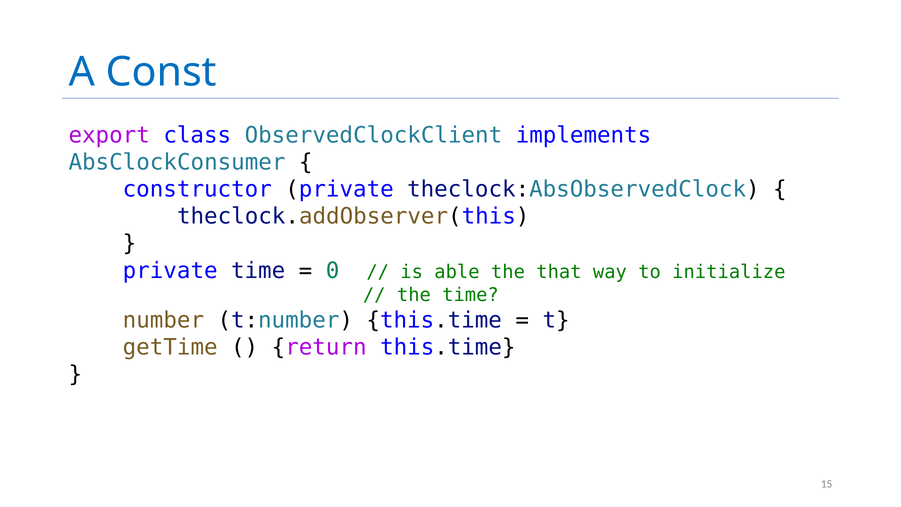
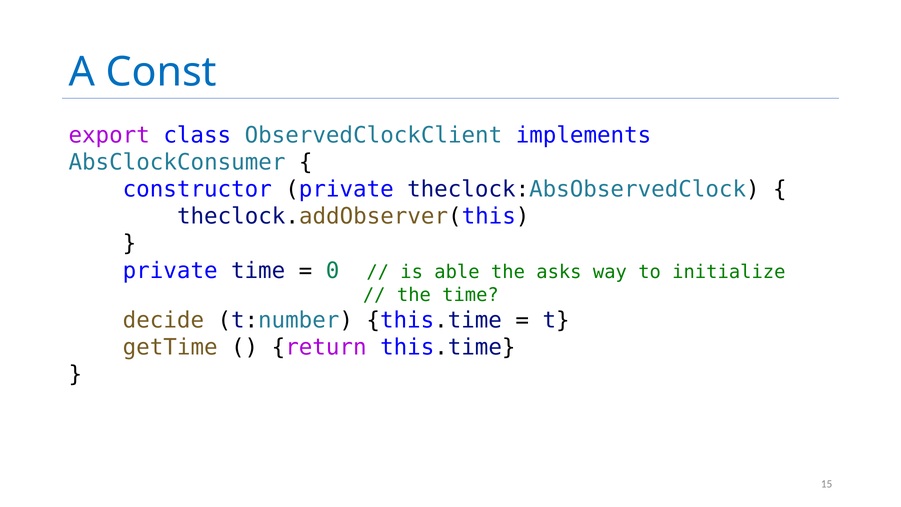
that: that -> asks (559, 272)
number: number -> decide (163, 320)
